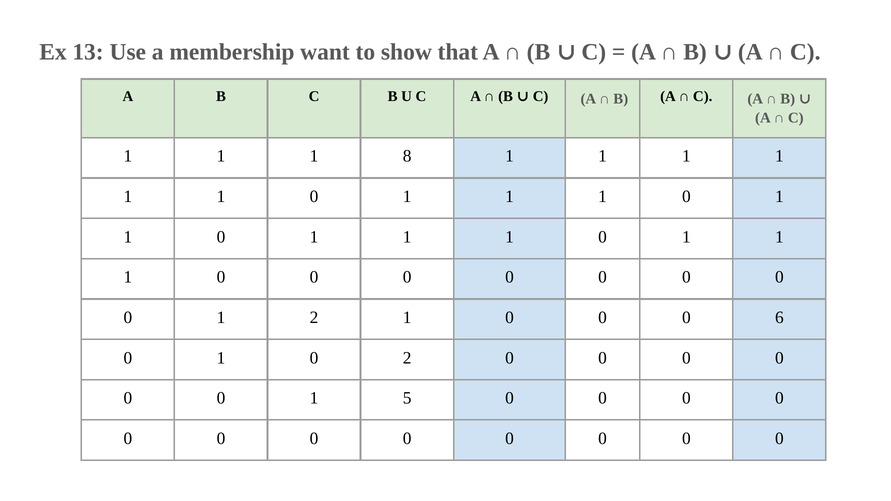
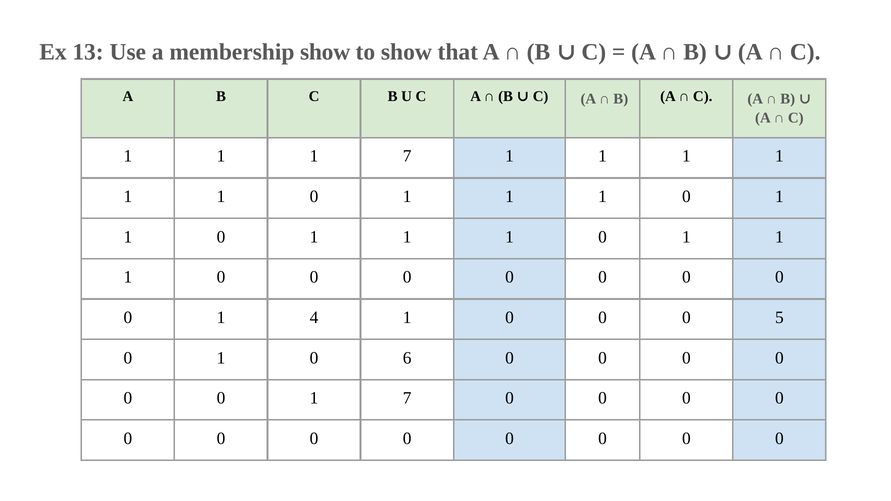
membership want: want -> show (325, 52)
1 1 8: 8 -> 7 (407, 156)
1 2: 2 -> 4 (314, 318)
6: 6 -> 5 (779, 318)
0 2: 2 -> 6 (407, 358)
0 1 5: 5 -> 7 (407, 398)
